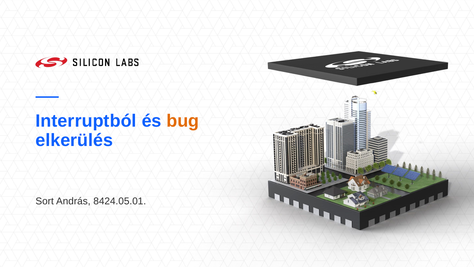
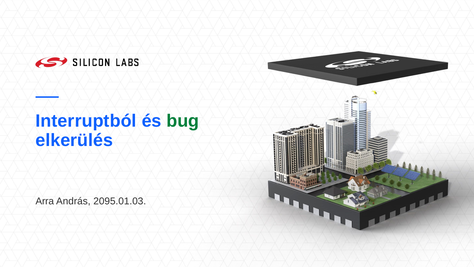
bug colour: orange -> green (183, 121)
Sort: Sort -> Arra (45, 201)
8424.05.01: 8424.05.01 -> 2095.01.03 (120, 201)
